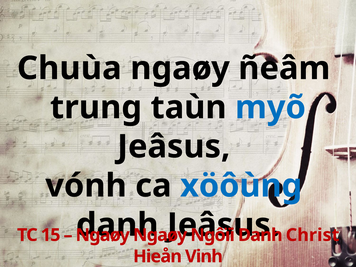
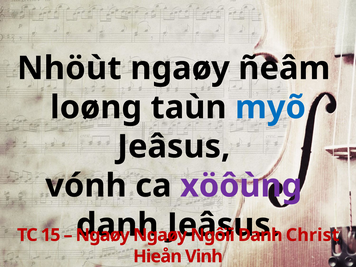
Chuùa: Chuùa -> Nhöùt (69, 68)
trung: trung -> loøng (96, 107)
xöôùng colour: blue -> purple (241, 186)
